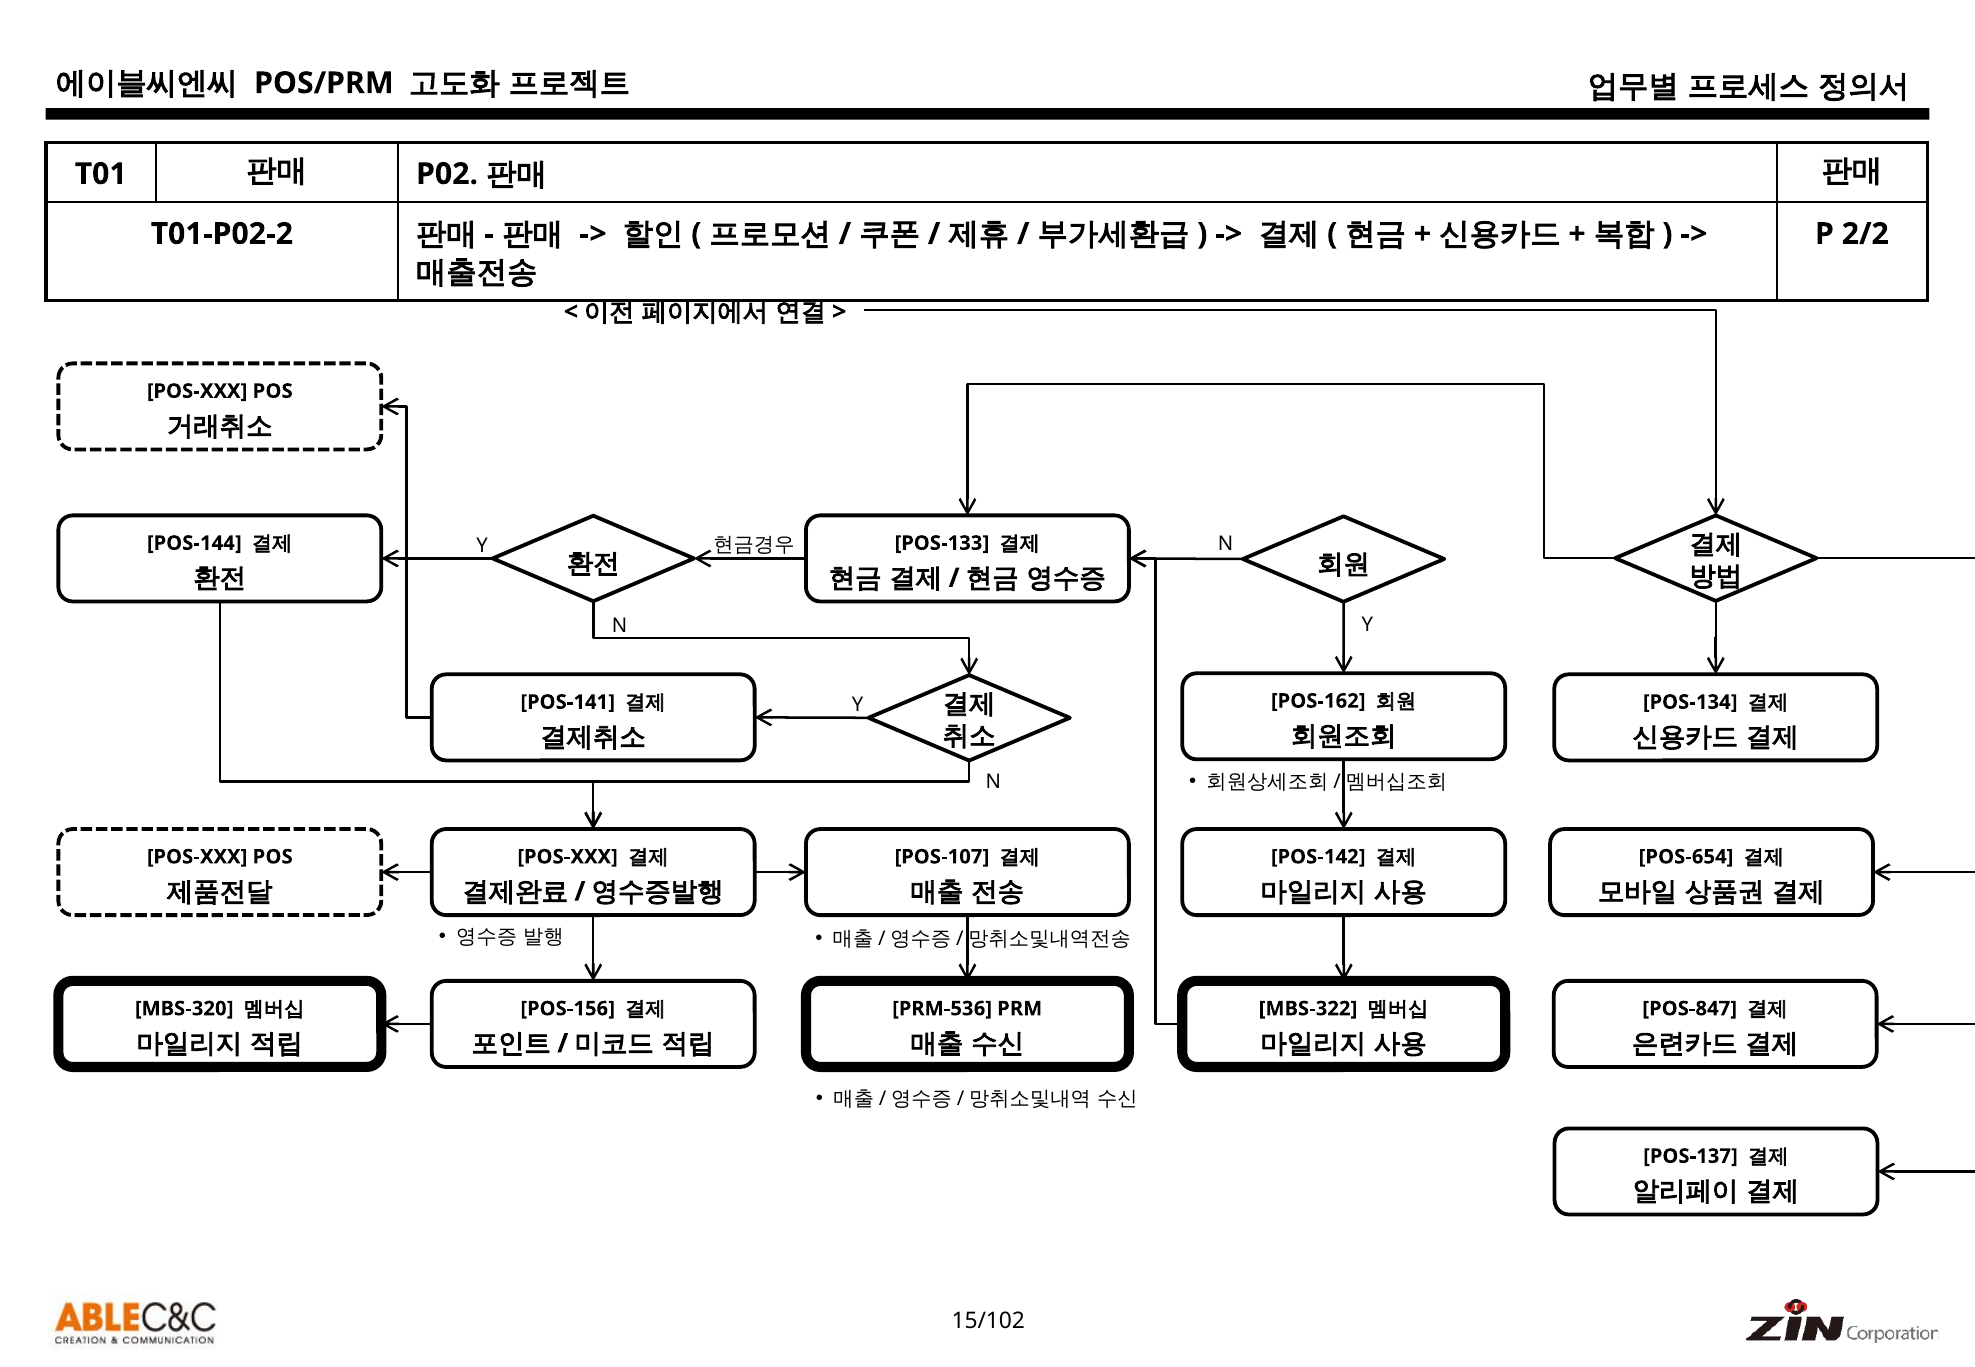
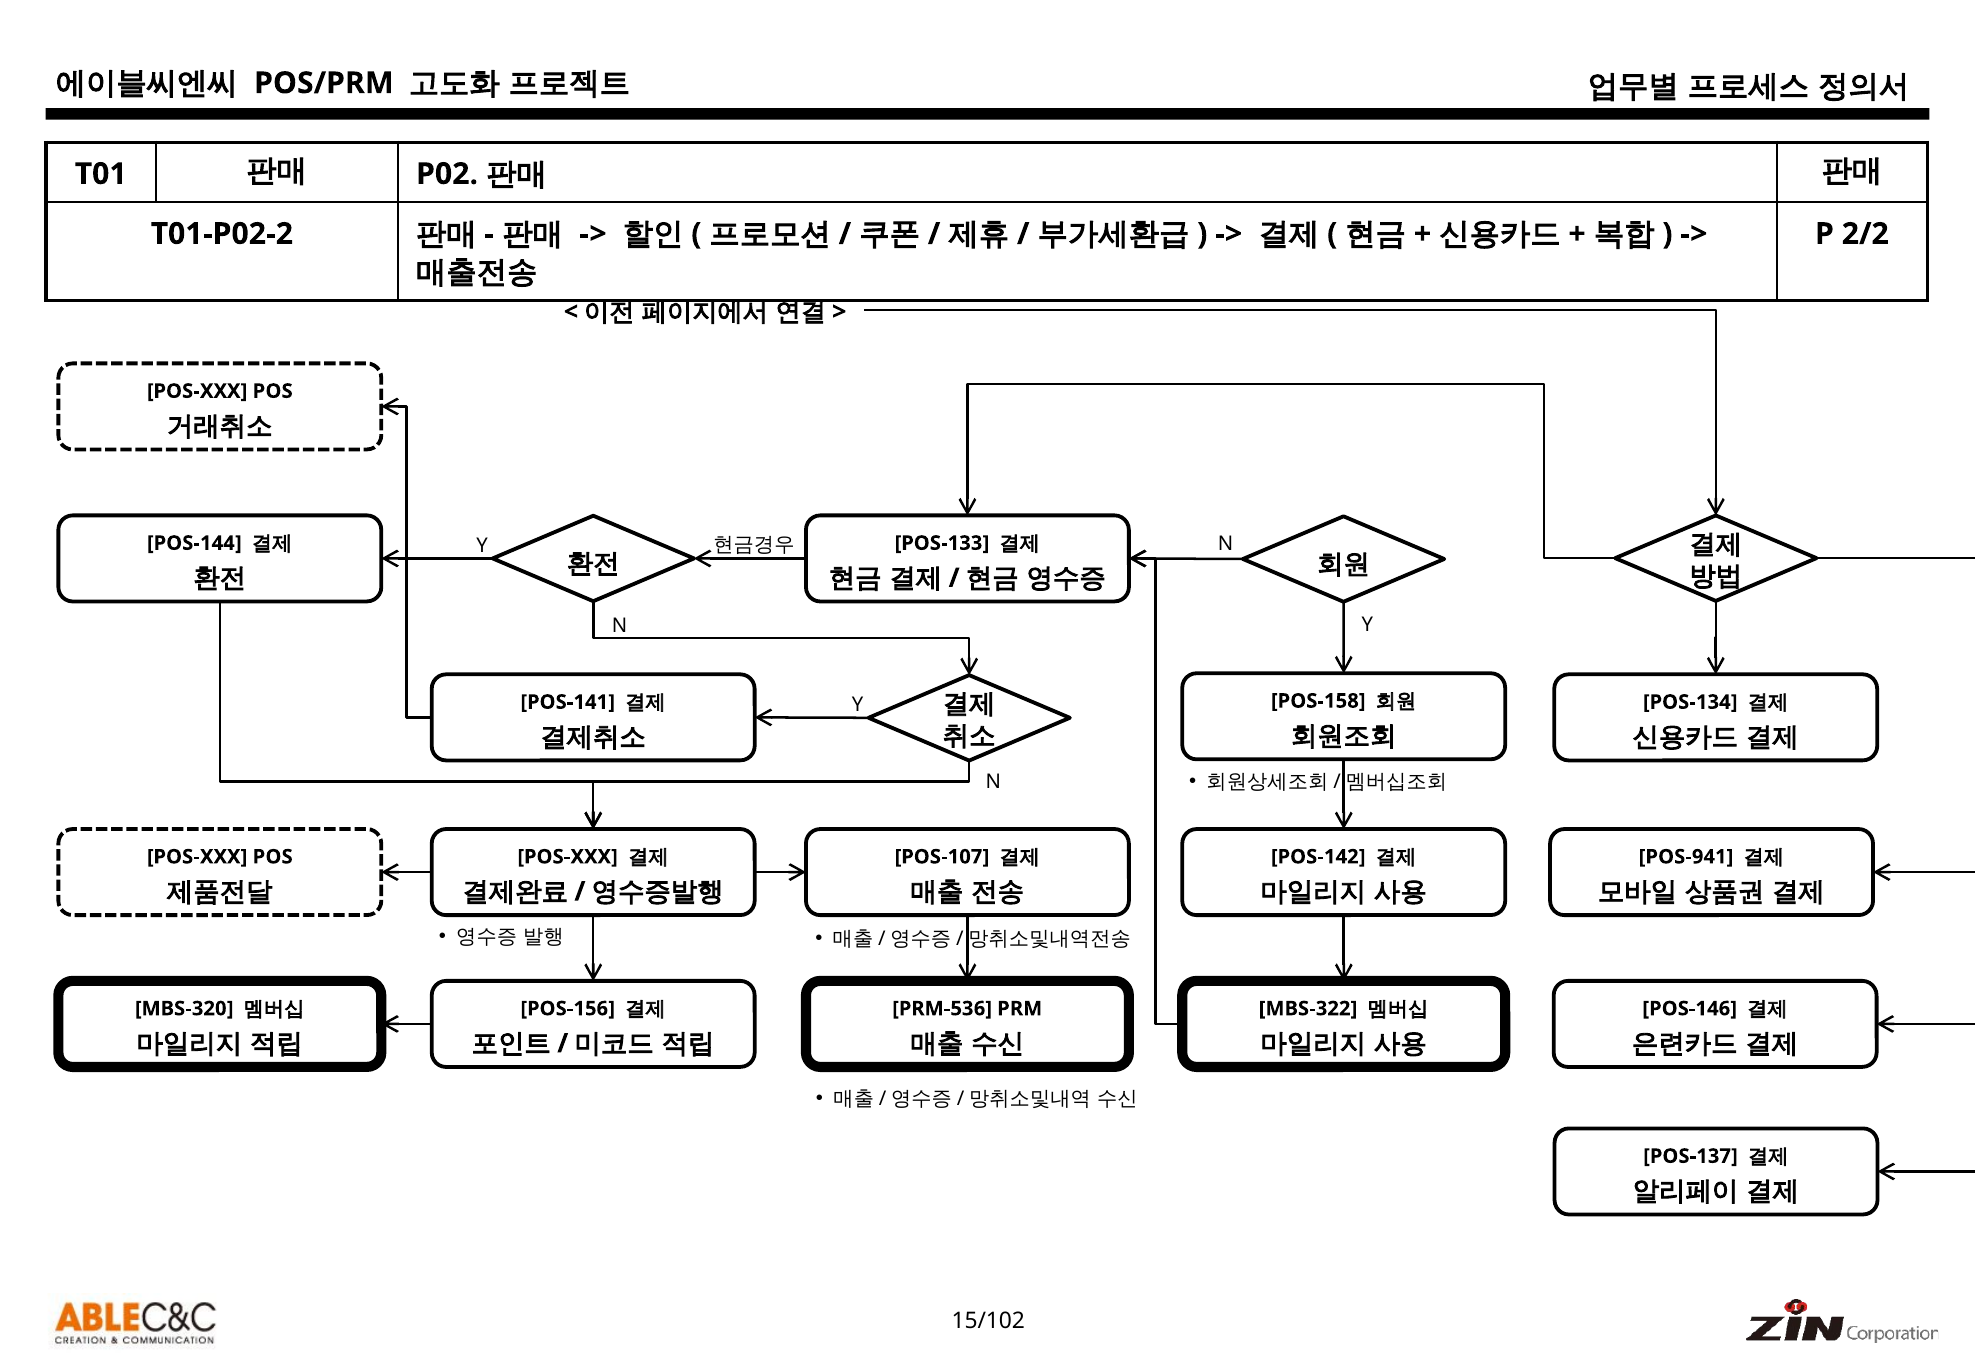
POS-162: POS-162 -> POS-158 (1318, 701)
POS-654: POS-654 -> POS-941 (1686, 857)
POS-847: POS-847 -> POS-146 (1690, 1009)
